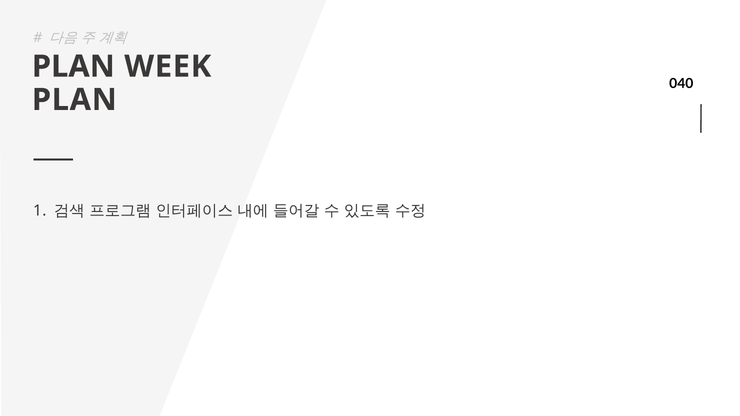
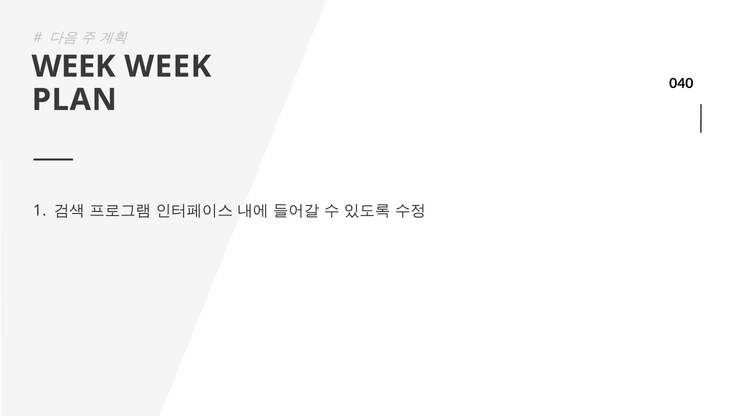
PLAN: PLAN -> WEEK (74, 67)
